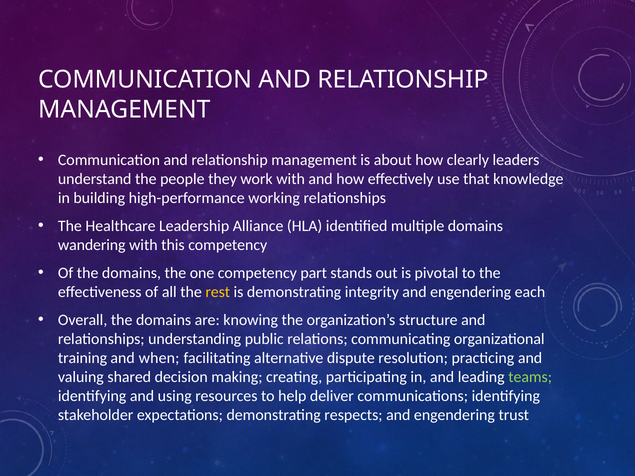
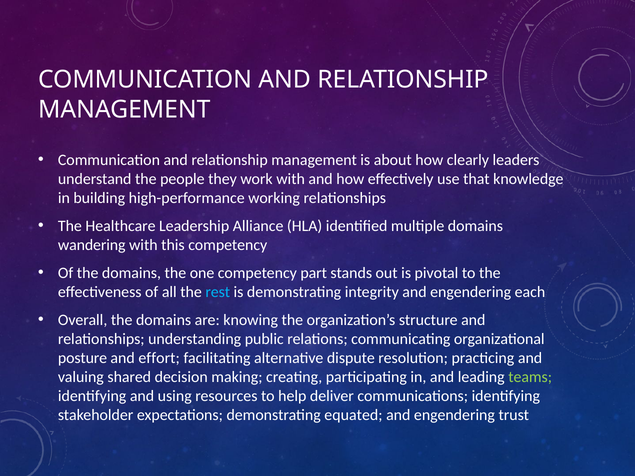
rest colour: yellow -> light blue (218, 292)
training: training -> posture (83, 358)
when: when -> effort (159, 358)
respects: respects -> equated (353, 415)
